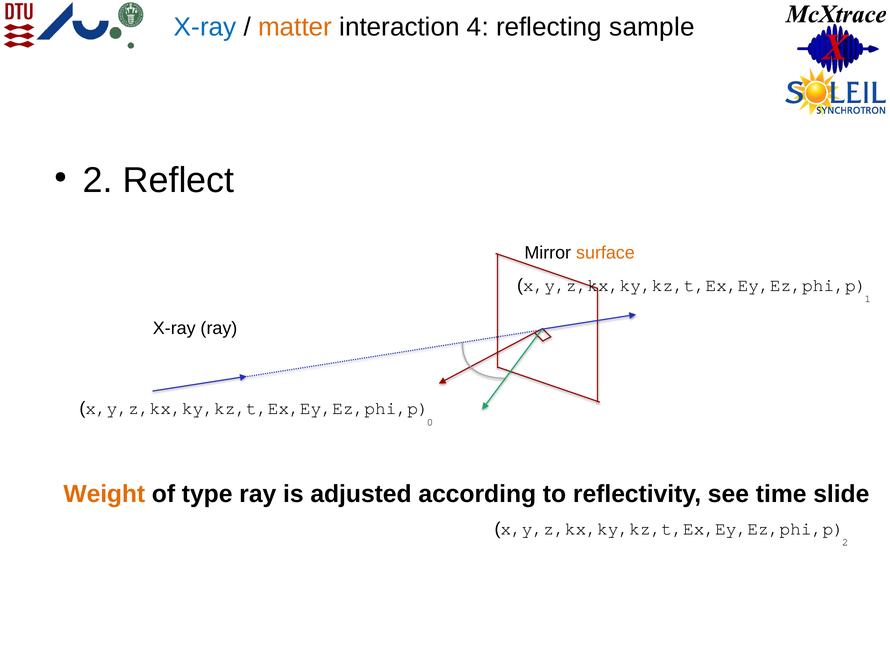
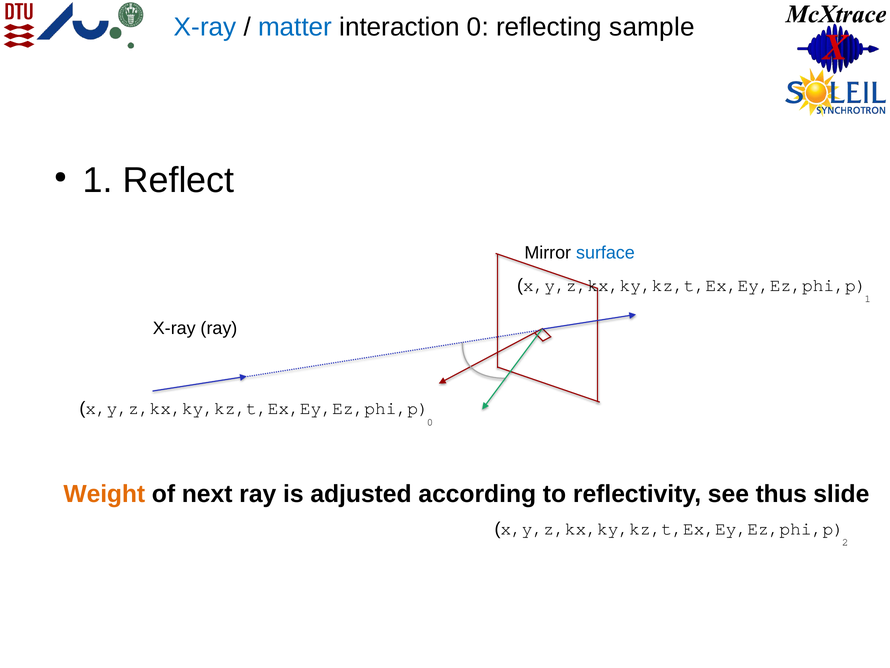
matter colour: orange -> blue (295, 27)
interaction 4: 4 -> 0 (478, 27)
2: 2 -> 1 (98, 180)
surface colour: orange -> blue (605, 253)
type: type -> next (207, 494)
time: time -> thus (781, 494)
